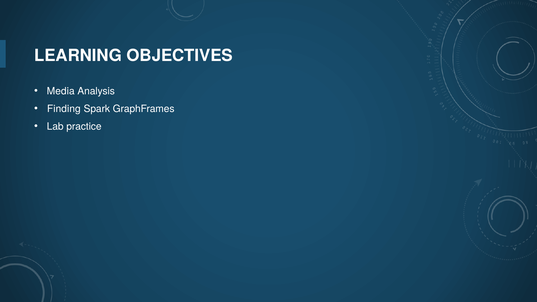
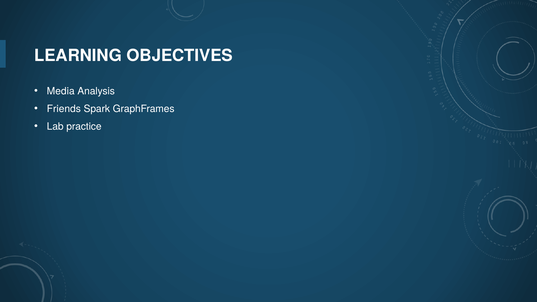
Finding: Finding -> Friends (64, 109)
